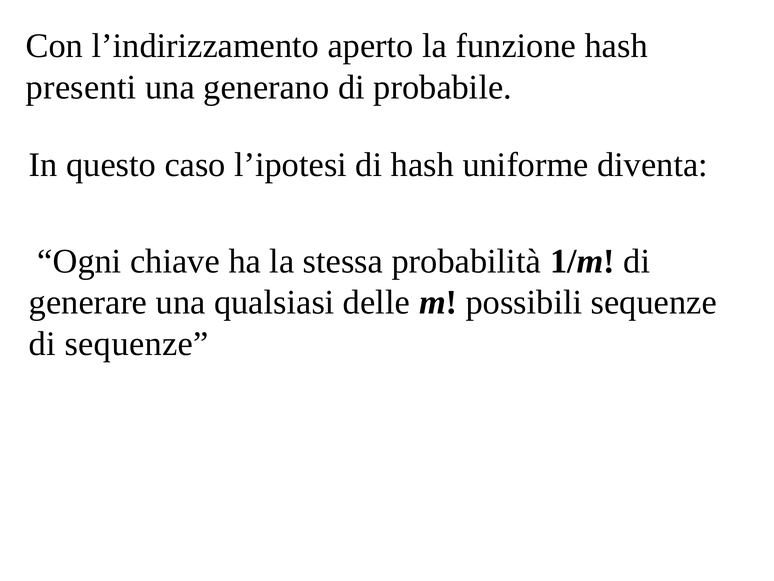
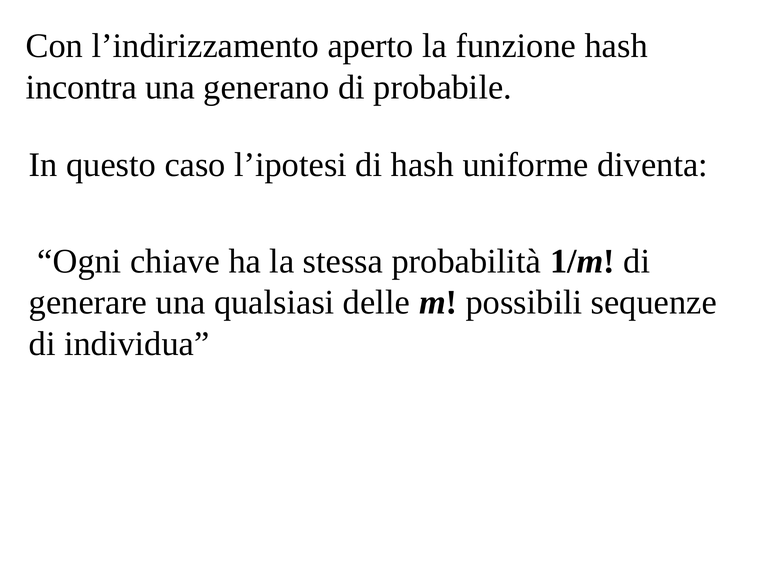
presenti: presenti -> incontra (81, 87)
di sequenze: sequenze -> individua (137, 344)
